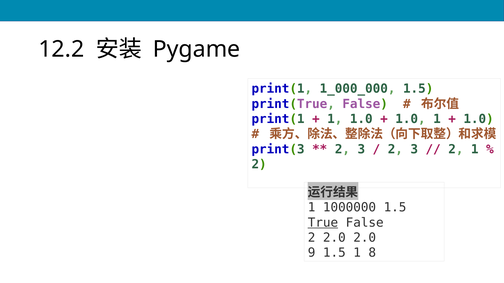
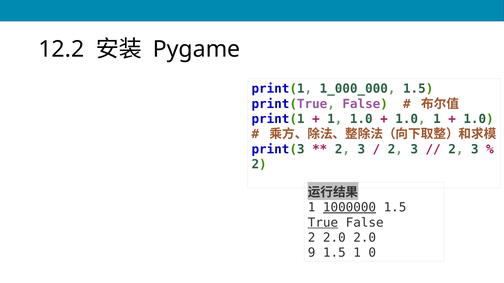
1: 1 -> 3 (475, 149)
1000000 underline: none -> present (350, 208)
8: 8 -> 0 (372, 253)
